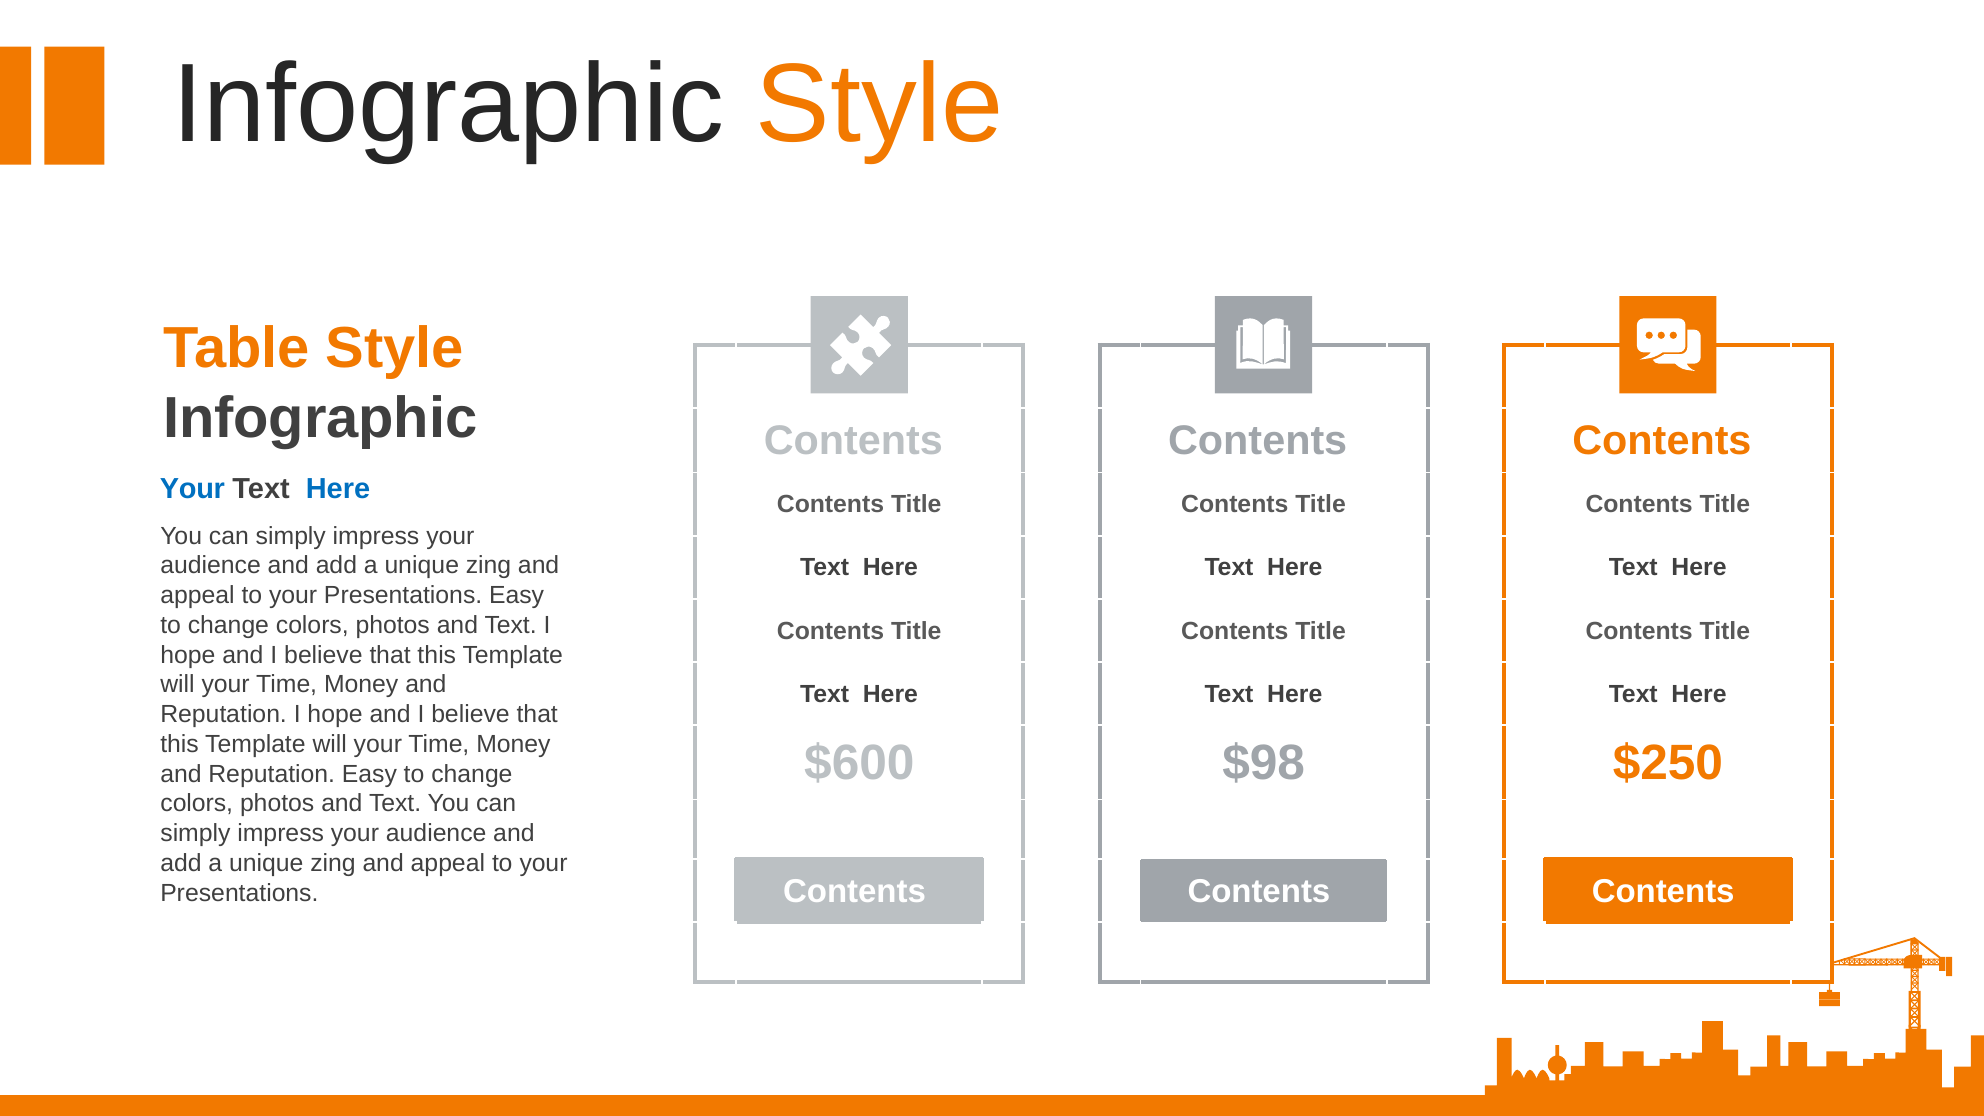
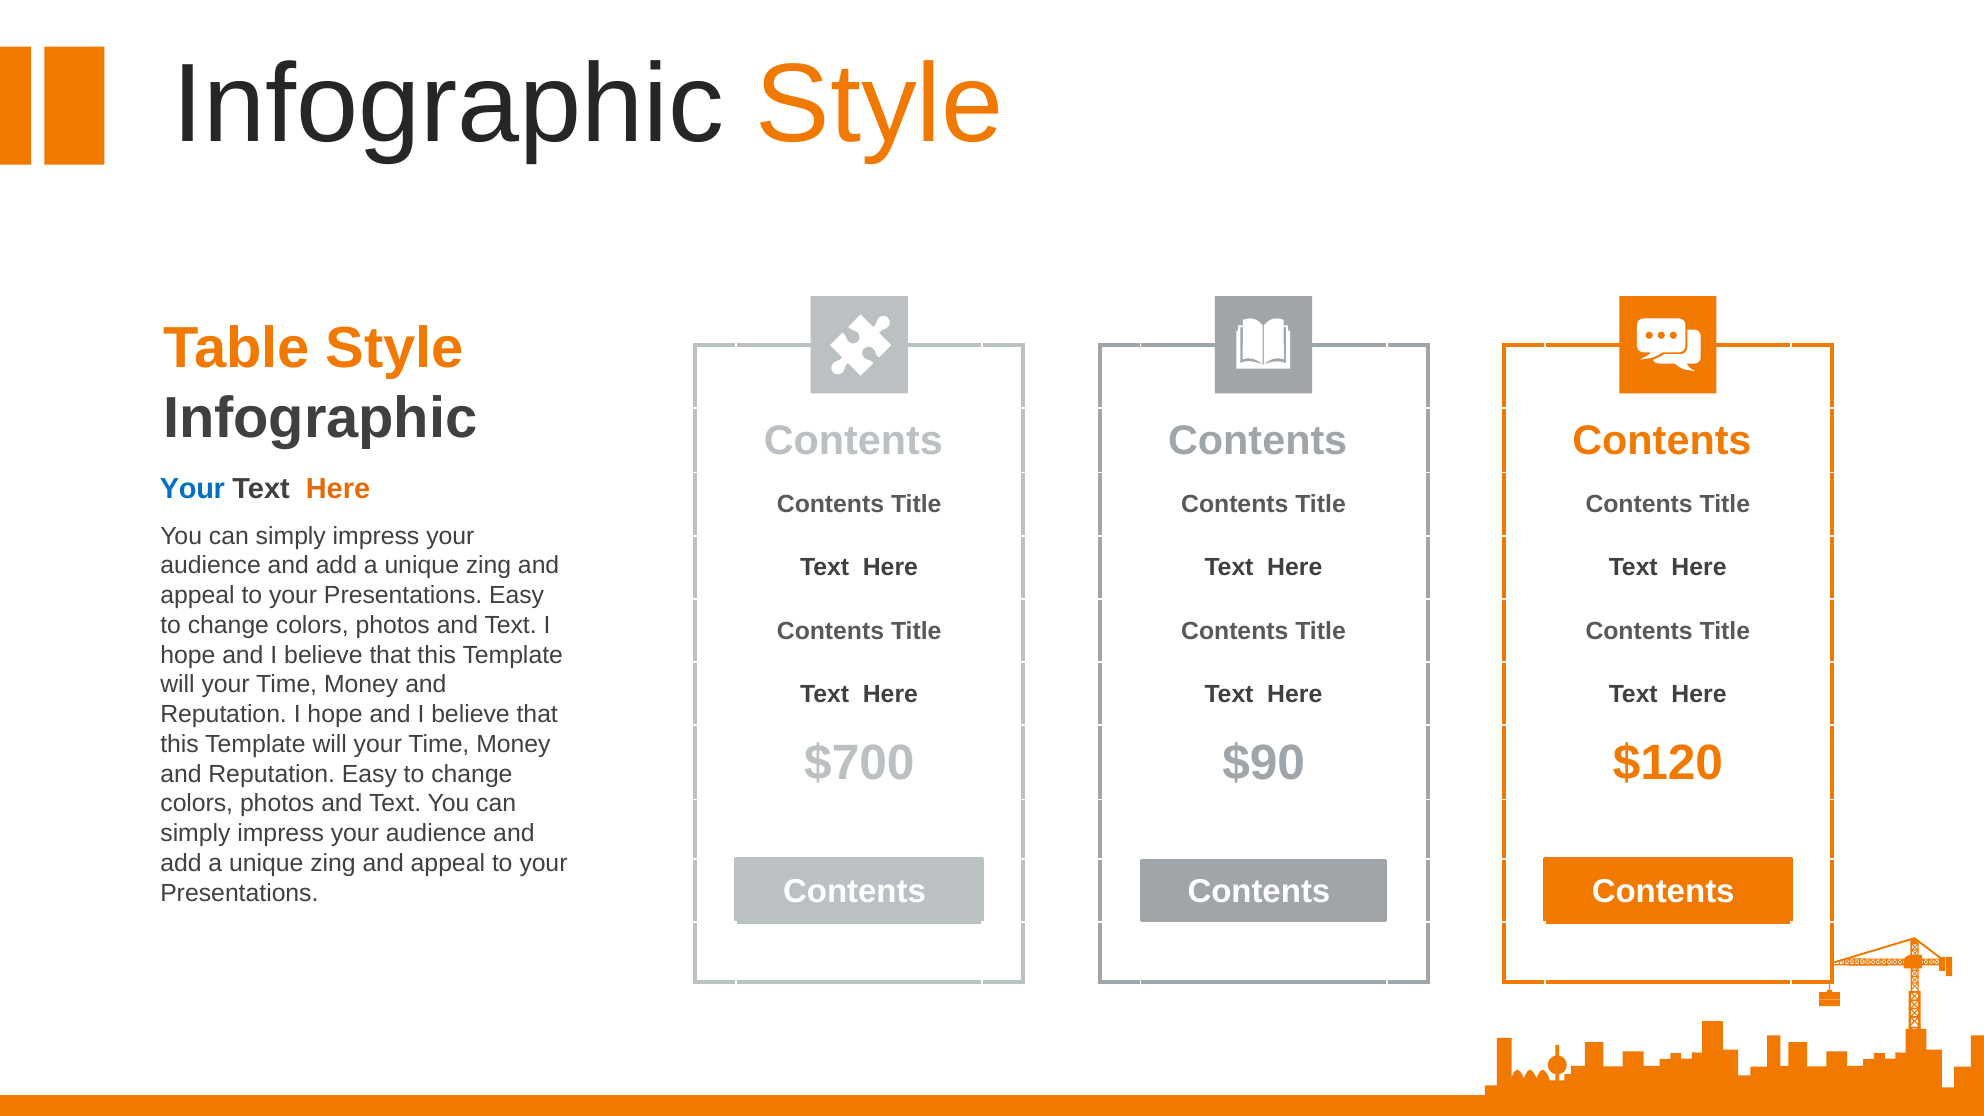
Here colour: blue -> orange (338, 489)
$600: $600 -> $700 (859, 763)
$98: $98 -> $90 (1264, 763)
$250: $250 -> $120 (1668, 763)
